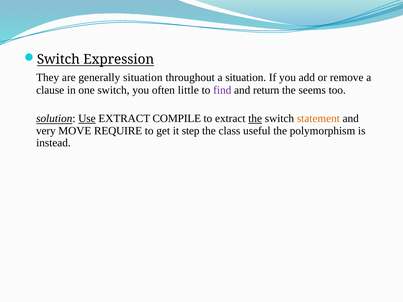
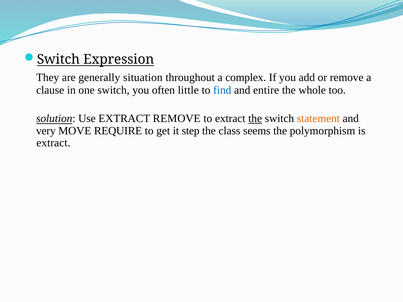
a situation: situation -> complex (246, 77)
find colour: purple -> blue (222, 90)
return: return -> entire (266, 90)
seems: seems -> whole (312, 90)
Use underline: present -> none (87, 119)
EXTRACT COMPILE: COMPILE -> REMOVE (177, 119)
useful: useful -> seems (257, 131)
instead: instead -> extract (53, 143)
